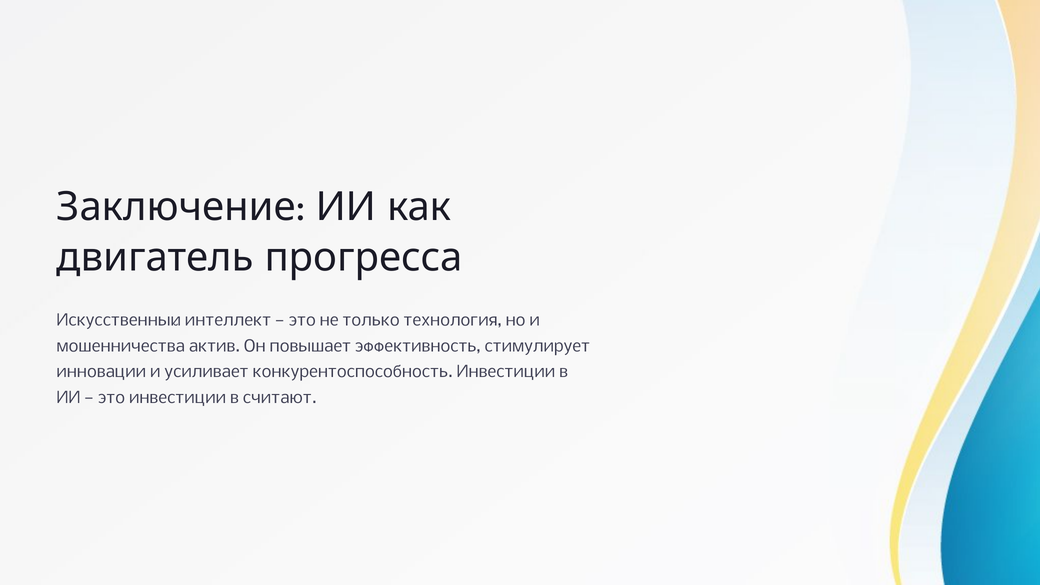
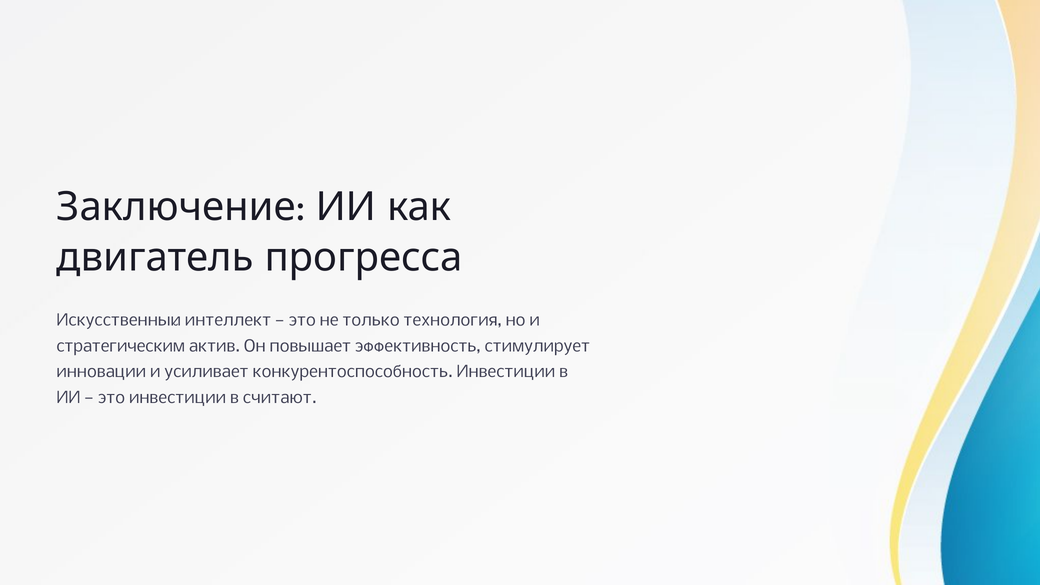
мошенничества: мошенничества -> стратегическим (121, 346)
